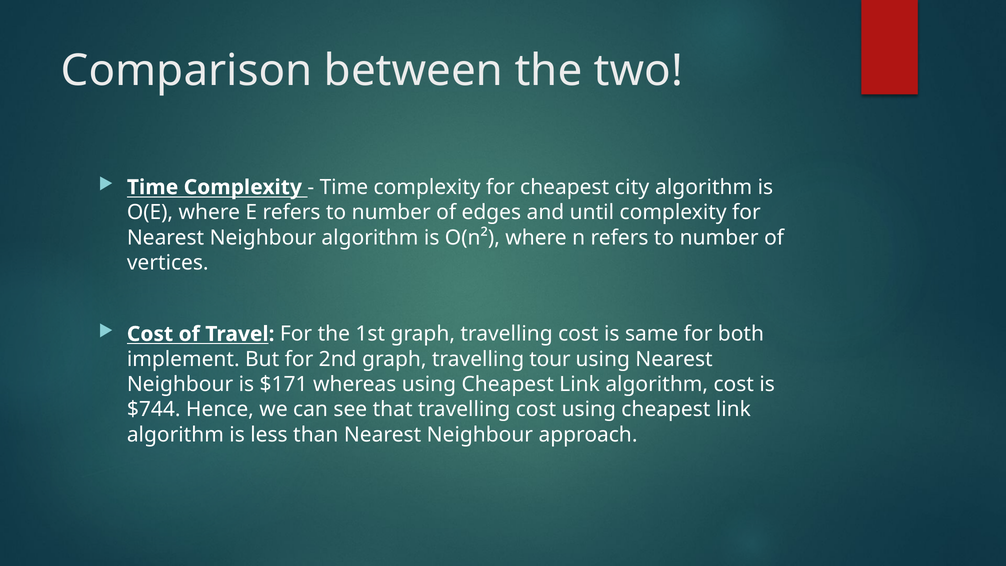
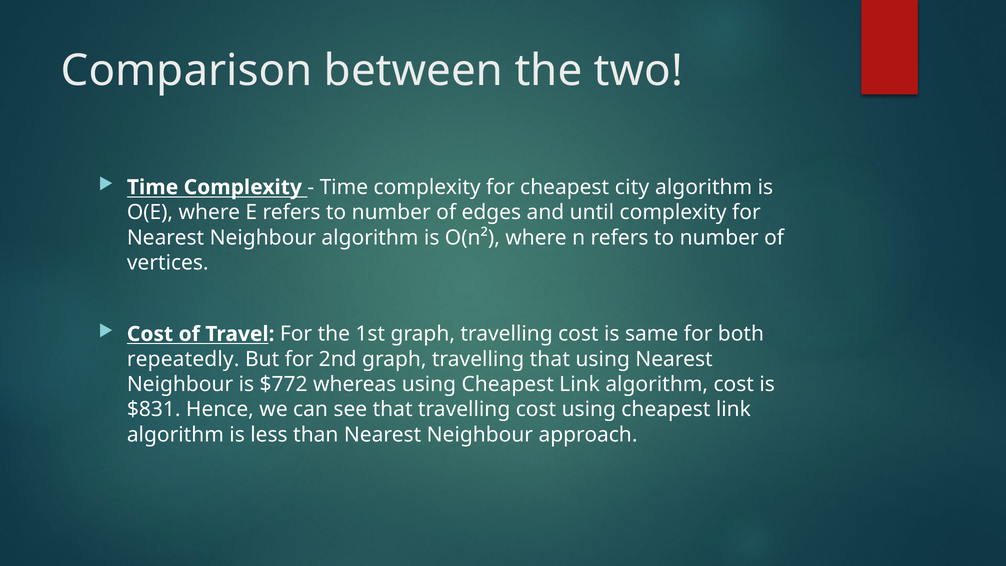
implement: implement -> repeatedly (183, 359)
travelling tour: tour -> that (550, 359)
$171: $171 -> $772 (284, 384)
$744: $744 -> $831 (154, 409)
